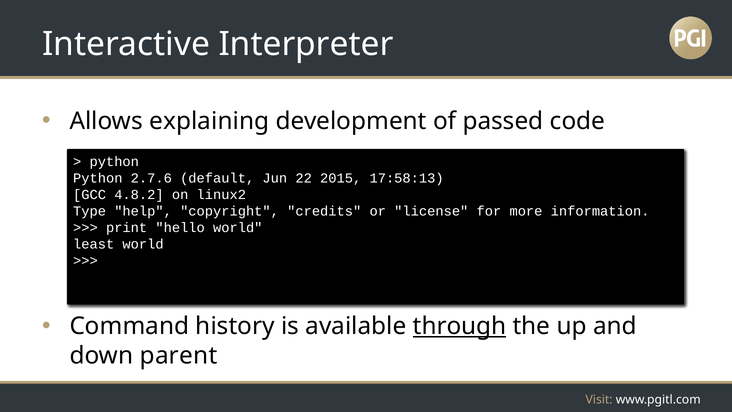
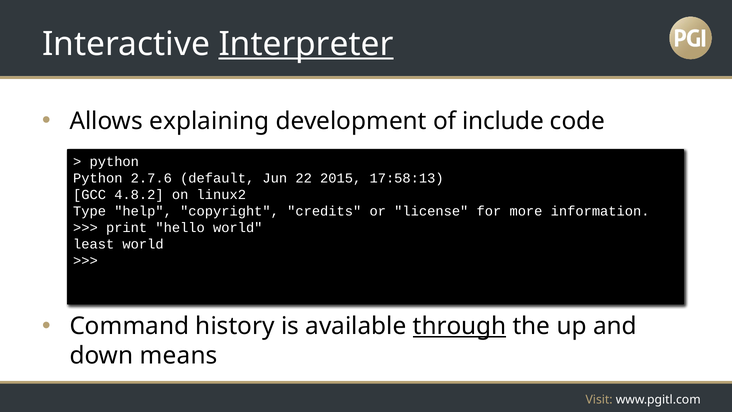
Interpreter underline: none -> present (306, 44)
passed: passed -> include (503, 121)
parent: parent -> means (179, 356)
